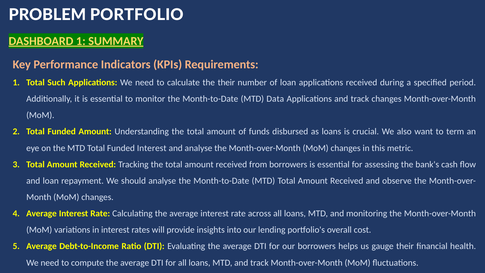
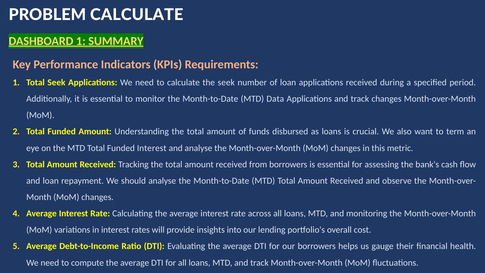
PROBLEM PORTFOLIO: PORTFOLIO -> CALCULATE (137, 15)
Total Such: Such -> Seek (56, 82)
the their: their -> seek (226, 82)
